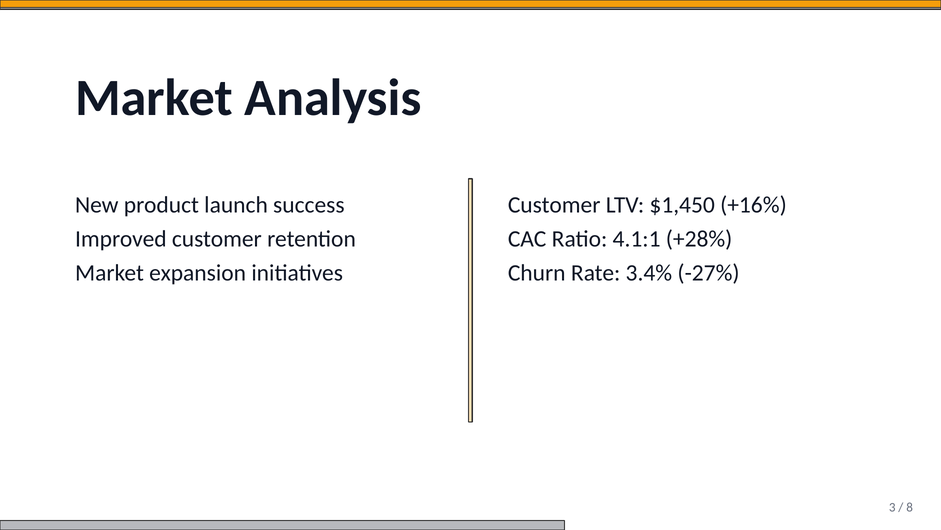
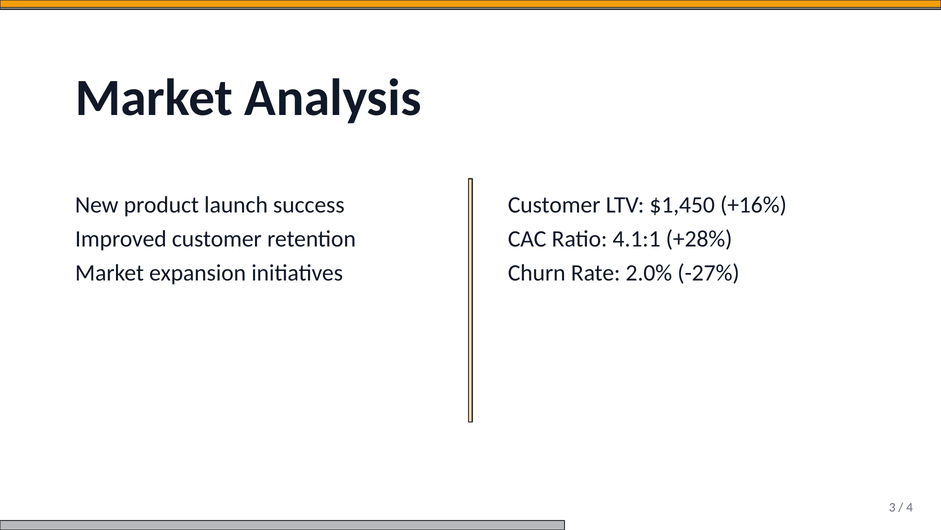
3.4%: 3.4% -> 2.0% (649, 273)
8: 8 -> 4 (910, 507)
